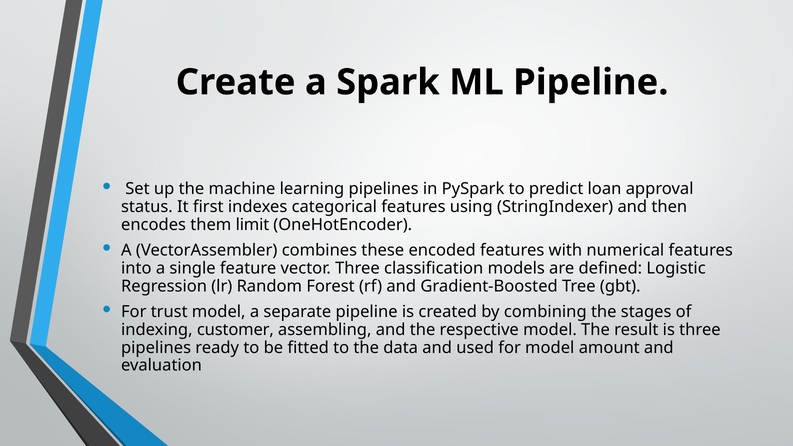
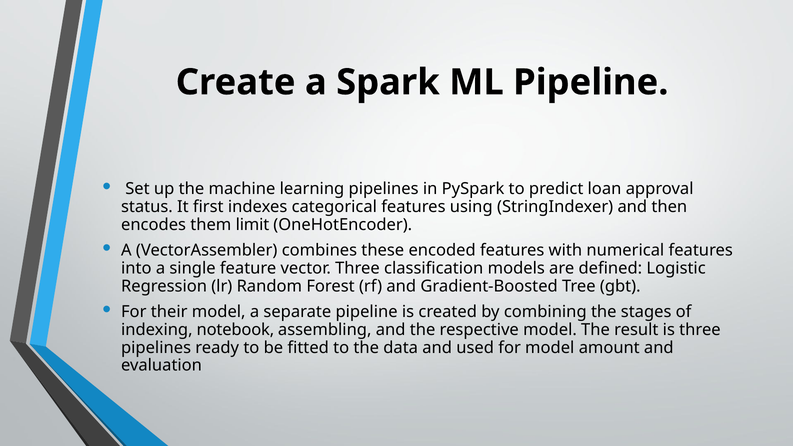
trust: trust -> their (169, 312)
customer: customer -> notebook (235, 330)
